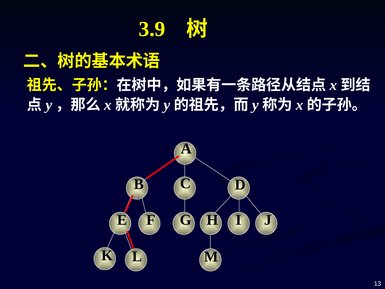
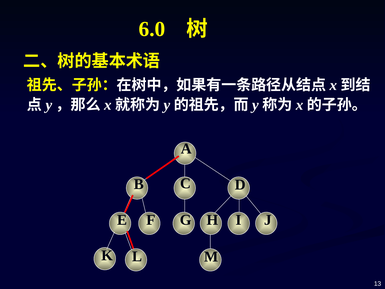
3.9: 3.9 -> 6.0 (152, 29)
